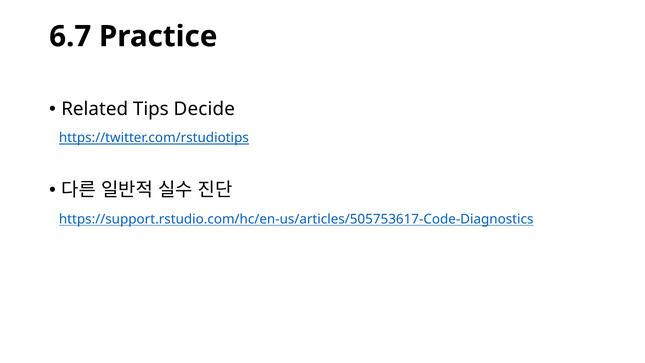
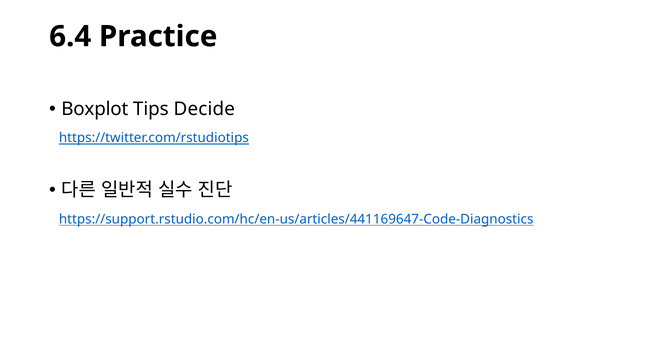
6.7: 6.7 -> 6.4 (70, 36)
Related: Related -> Boxplot (95, 109)
https://support.rstudio.com/hc/en-us/articles/505753617-Code-Diagnostics: https://support.rstudio.com/hc/en-us/articles/505753617-Code-Diagnostics -> https://support.rstudio.com/hc/en-us/articles/441169647-Code-Diagnostics (296, 219)
